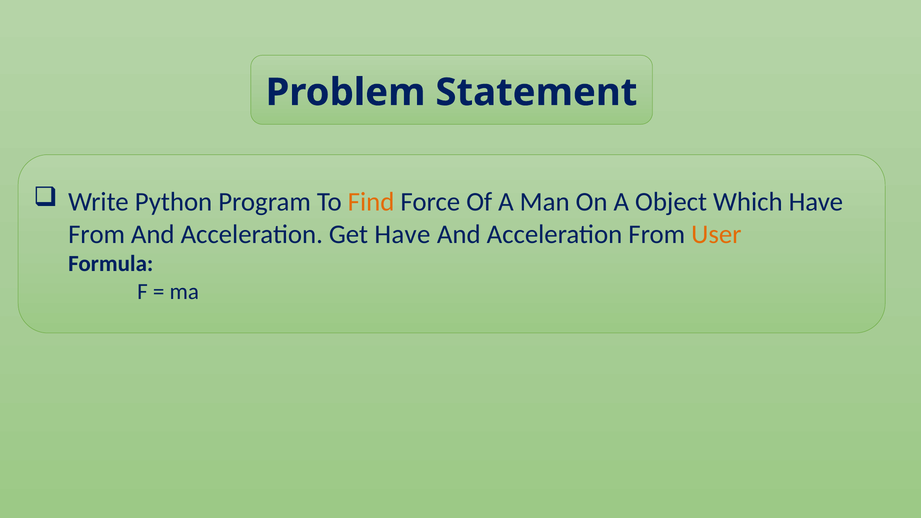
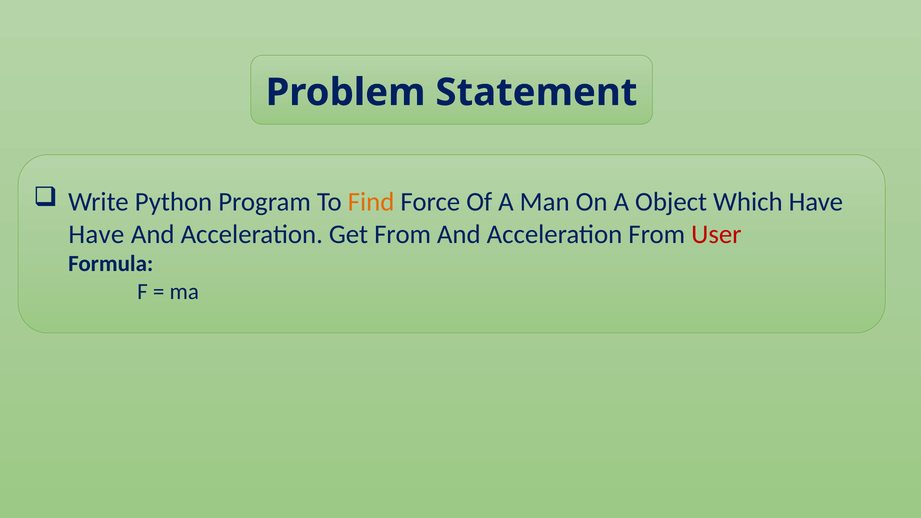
From: From -> Have (96, 234)
Get Have: Have -> From (403, 234)
User colour: orange -> red (716, 234)
